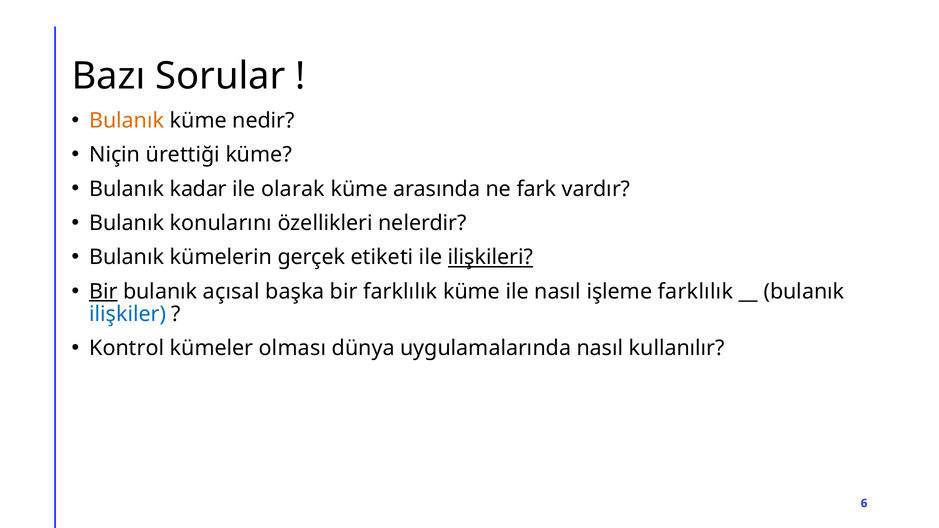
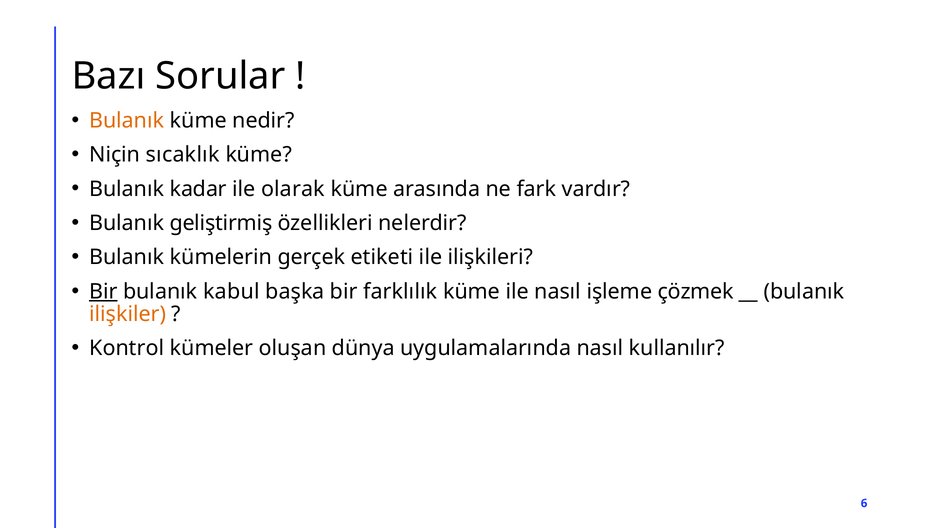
ürettiği: ürettiği -> sıcaklık (183, 155)
konularını: konularını -> geliştirmiş (221, 223)
ilişkileri underline: present -> none (490, 257)
açısal: açısal -> kabul (231, 292)
işleme farklılık: farklılık -> çözmek (696, 292)
ilişkiler colour: blue -> orange (128, 314)
olması: olması -> oluşan (293, 348)
